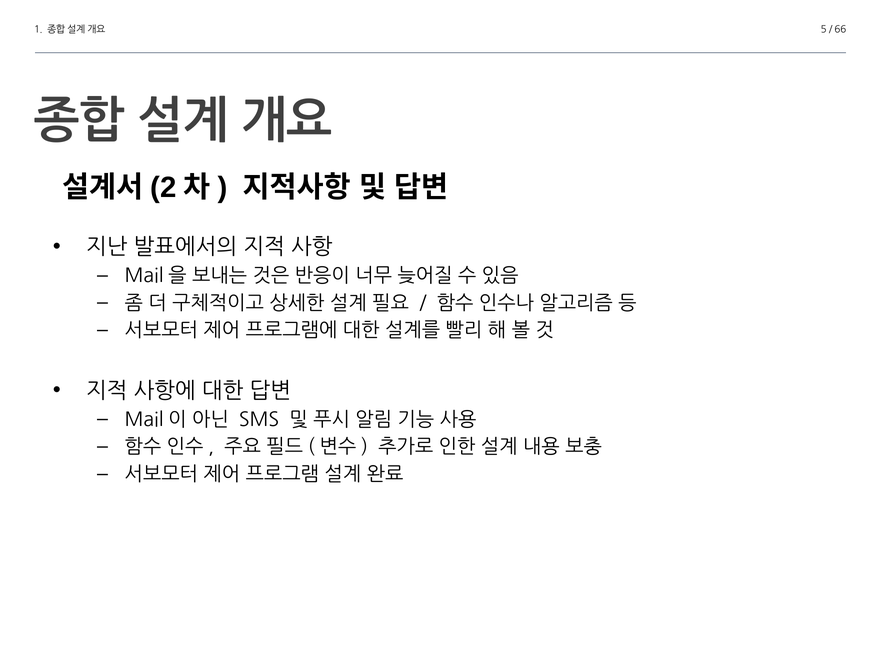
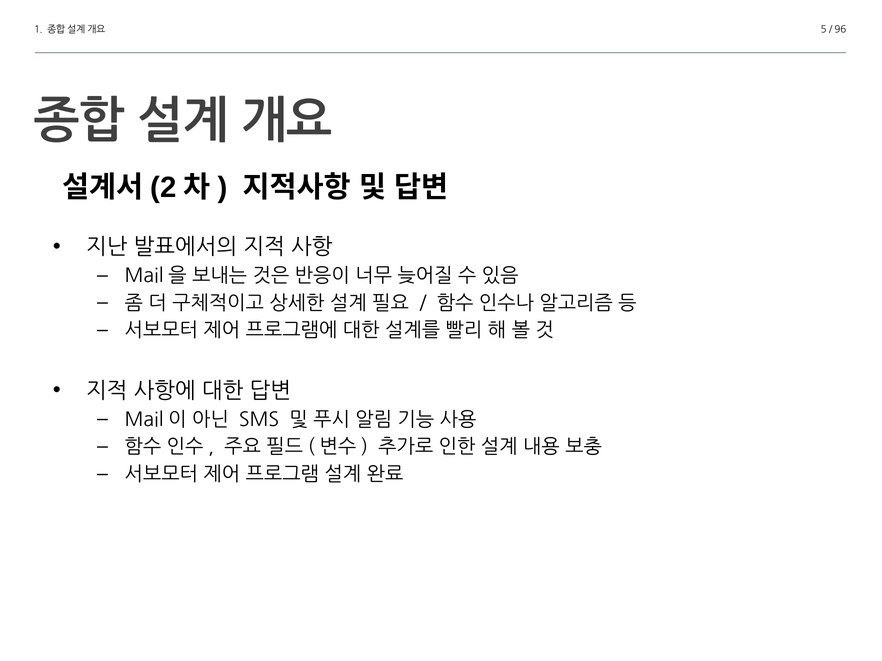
66: 66 -> 96 (840, 30)
